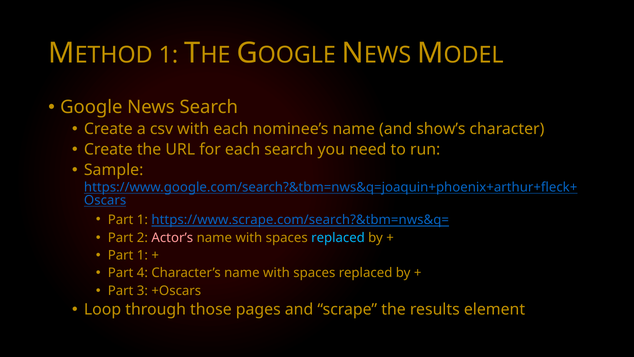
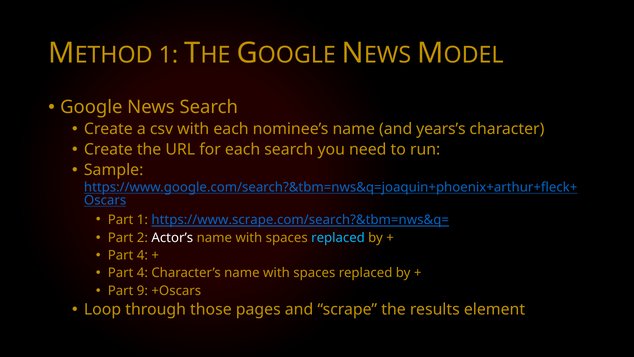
show’s: show’s -> years’s (441, 129)
Actor’s colour: pink -> white (172, 238)
1: 1 -> 4 (142, 255)
3: 3 -> 9 (142, 290)
